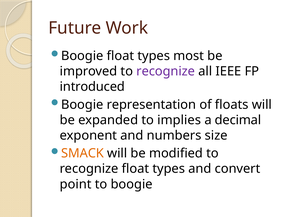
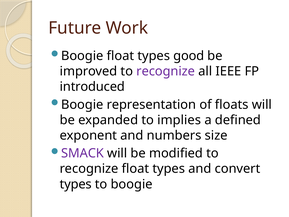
most: most -> good (189, 56)
decimal: decimal -> defined (238, 120)
SMACK colour: orange -> purple (82, 153)
point: point -> types (76, 184)
